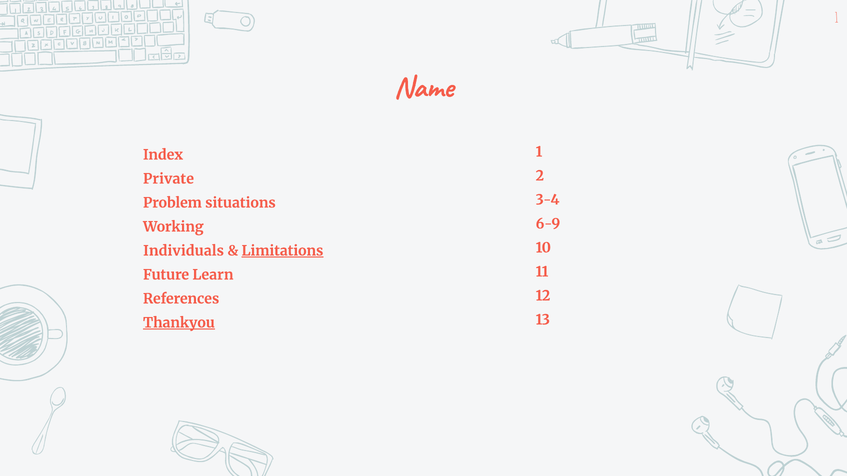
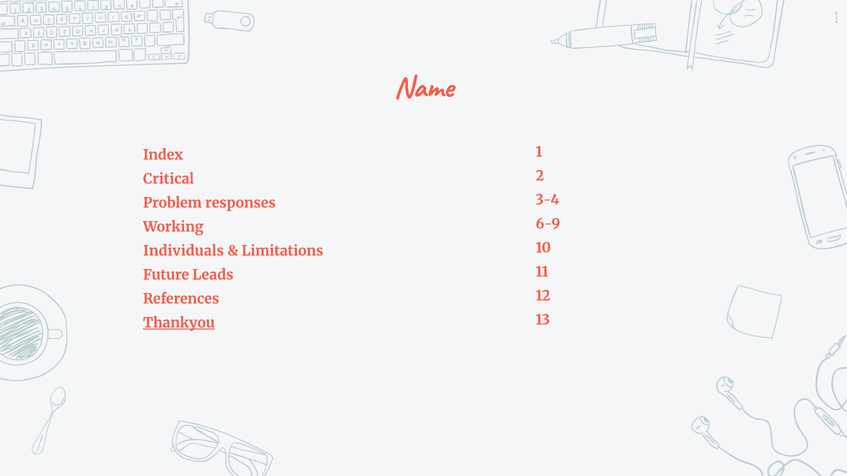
Private: Private -> Critical (169, 179)
situations: situations -> responses (240, 203)
Limitations underline: present -> none (282, 251)
Learn: Learn -> Leads (213, 275)
